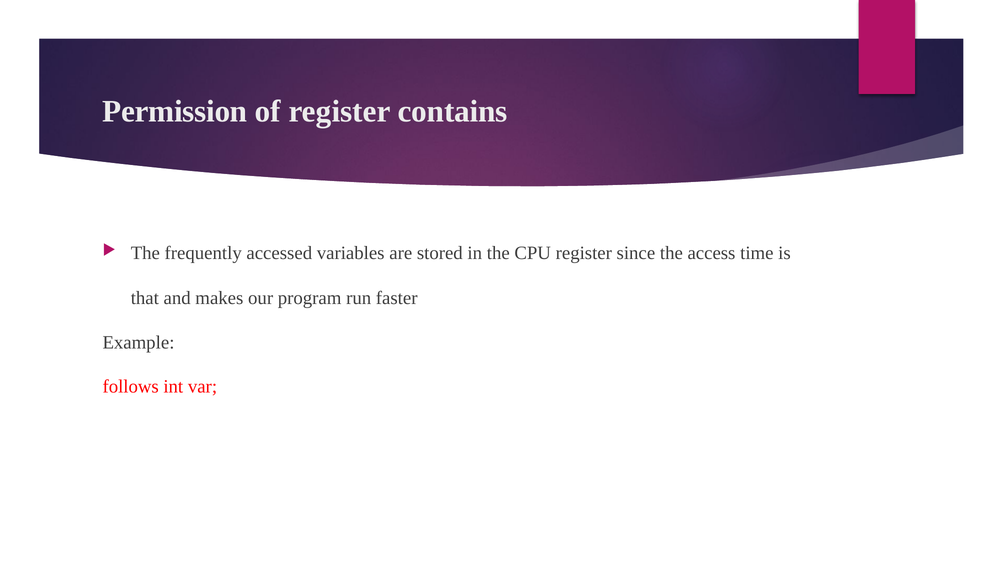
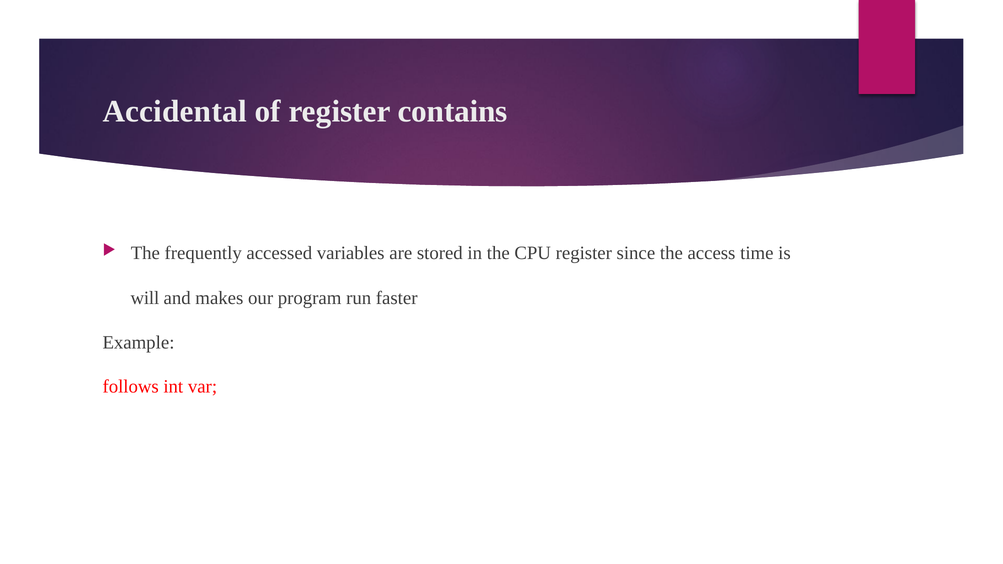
Permission: Permission -> Accidental (175, 111)
that: that -> will (145, 298)
